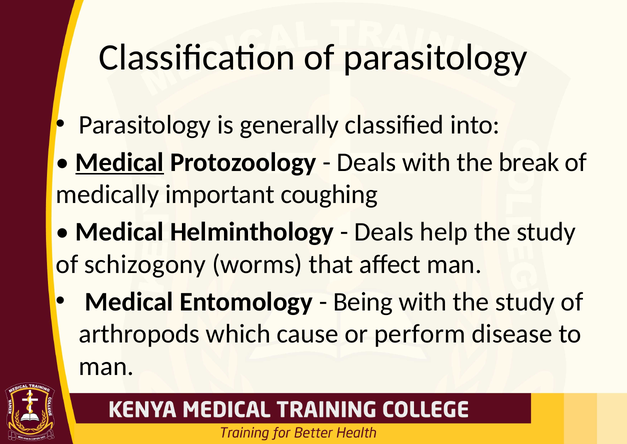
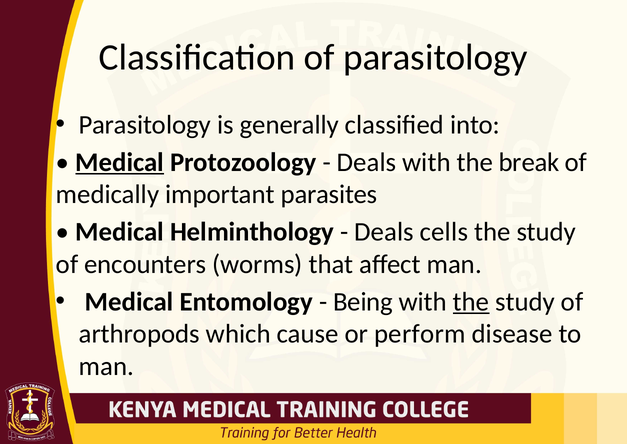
coughing: coughing -> parasites (329, 194)
help: help -> cells (444, 232)
schizogony: schizogony -> encounters (145, 264)
the underline: none -> present (471, 302)
